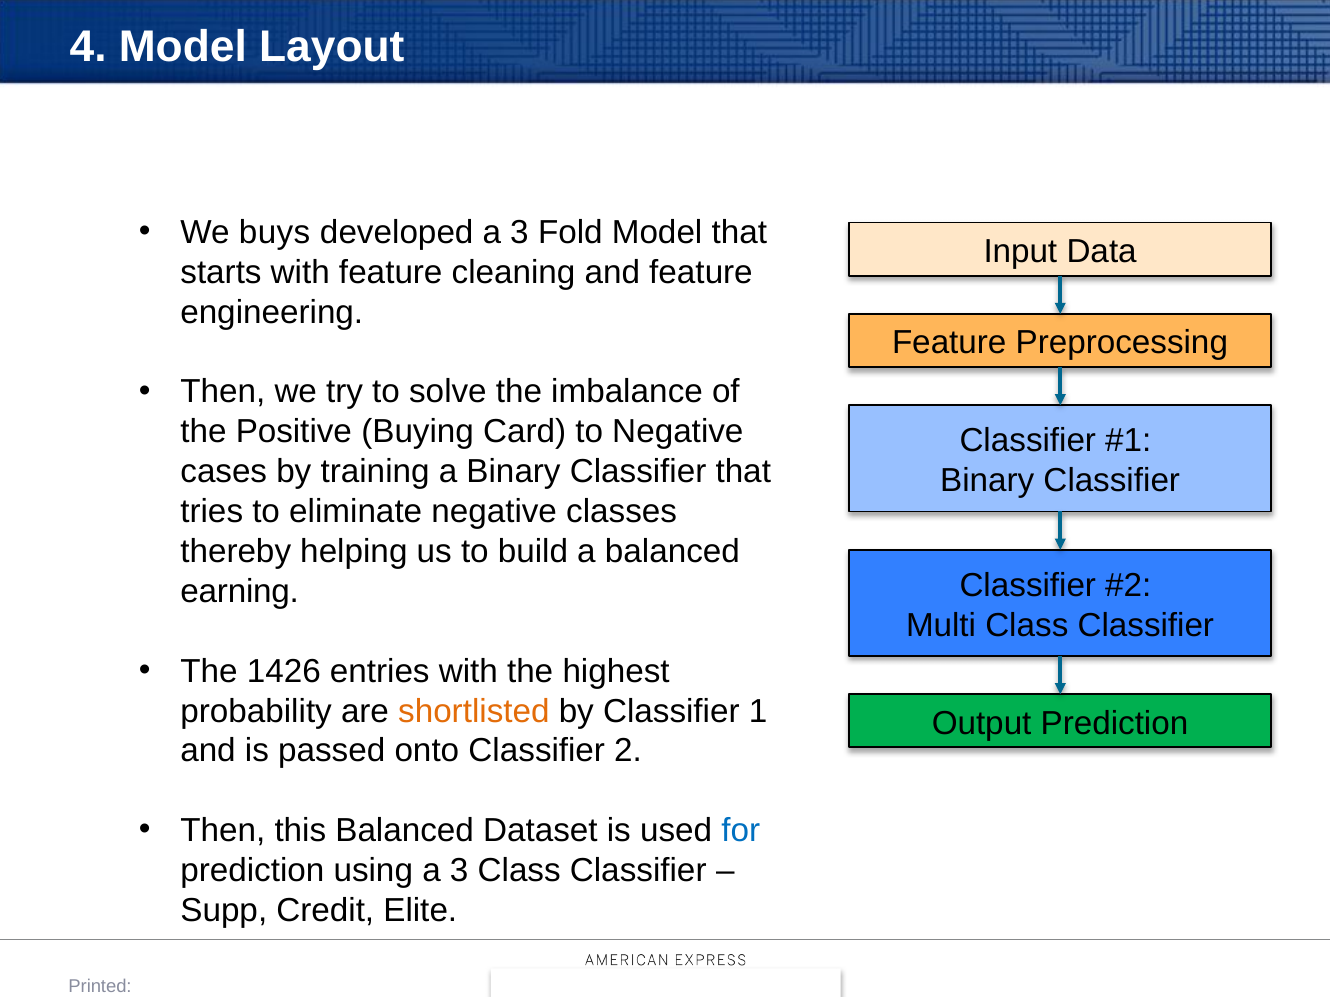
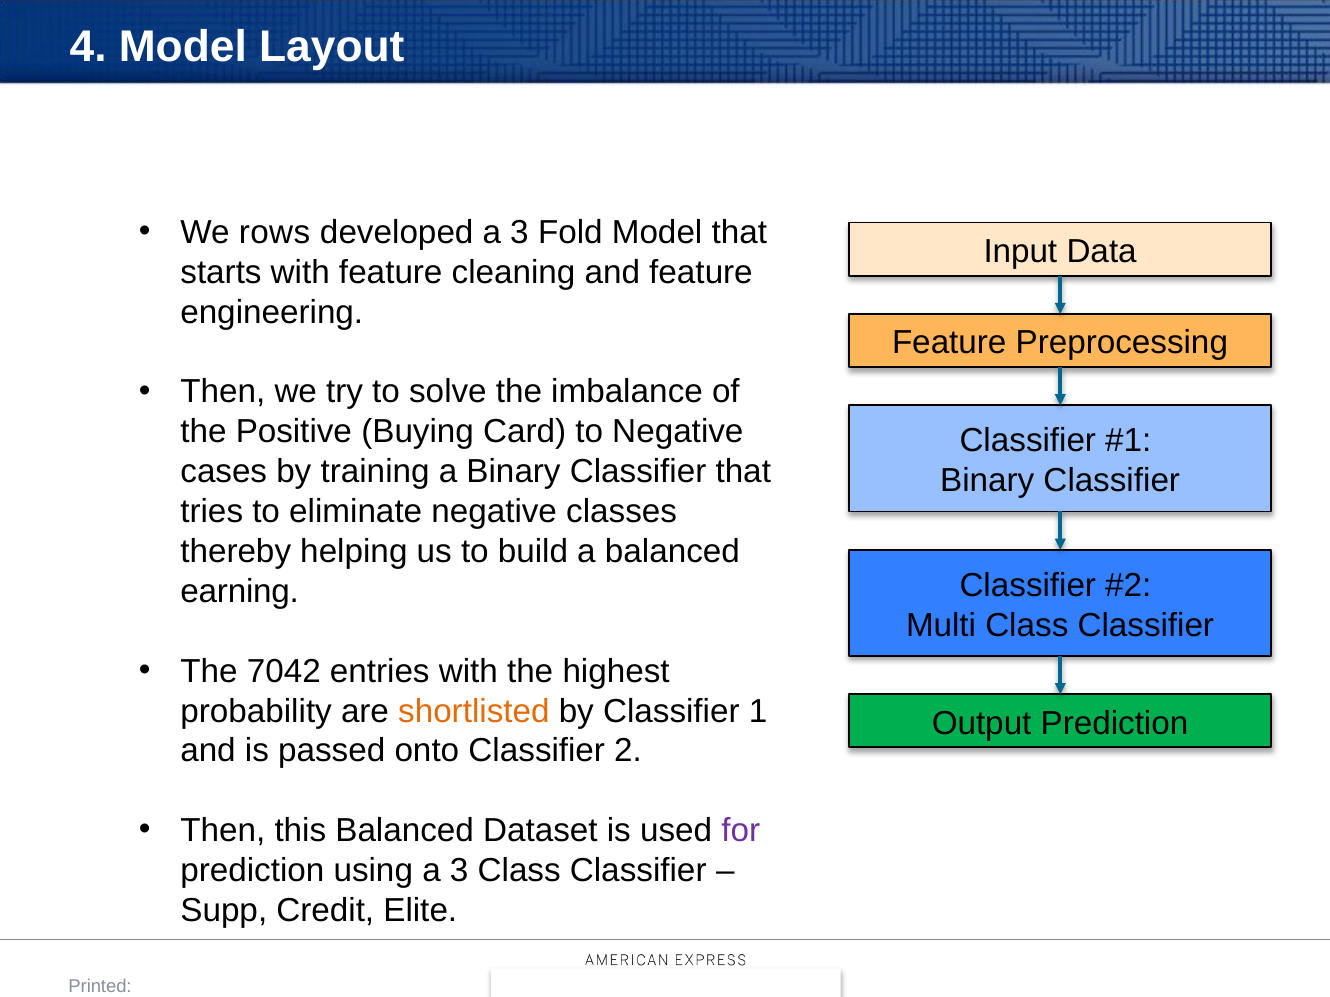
buys: buys -> rows (275, 233)
1426: 1426 -> 7042 (284, 672)
for colour: blue -> purple (741, 831)
